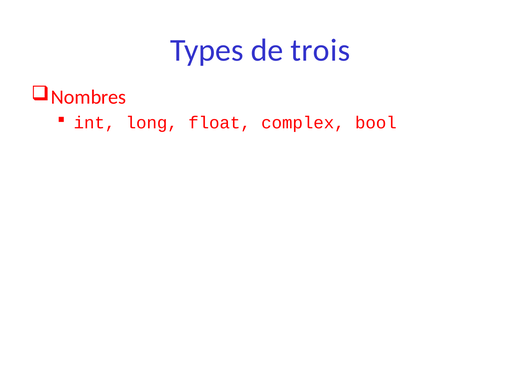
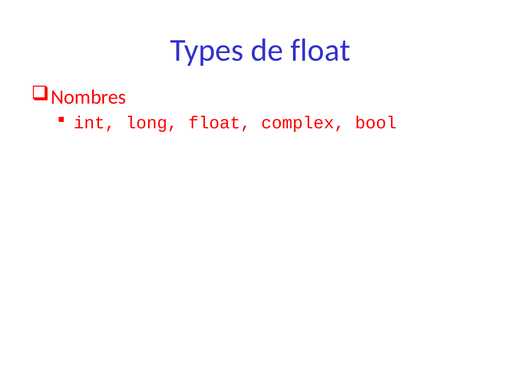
de trois: trois -> float (320, 50)
